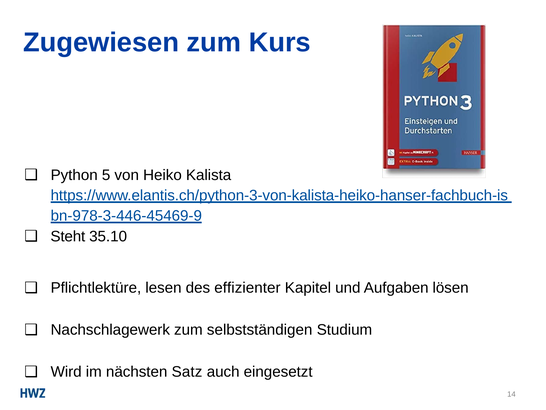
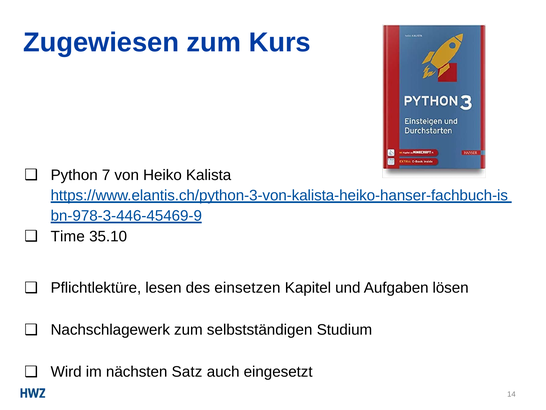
5: 5 -> 7 (106, 175)
Steht: Steht -> Time (68, 236)
effizienter: effizienter -> einsetzen (247, 288)
